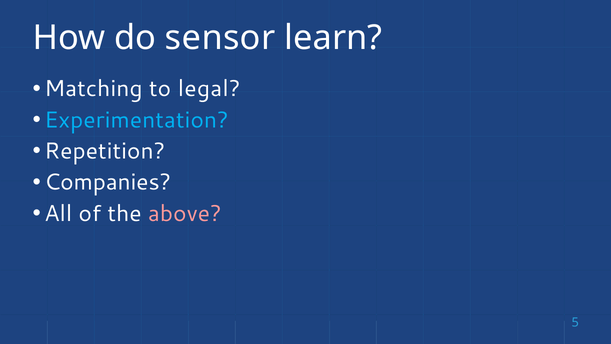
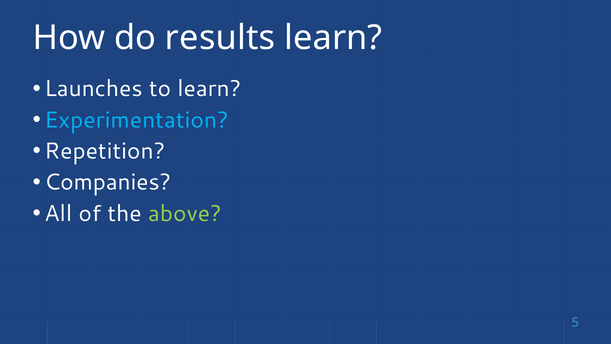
sensor: sensor -> results (220, 38)
Matching: Matching -> Launches (93, 89)
to legal: legal -> learn (209, 89)
above colour: pink -> light green (185, 213)
